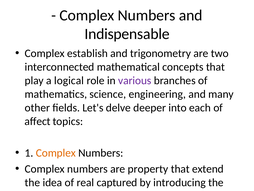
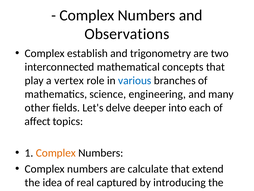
Indispensable: Indispensable -> Observations (127, 34)
logical: logical -> vertex (69, 80)
various colour: purple -> blue (135, 80)
are property: property -> calculate (148, 168)
